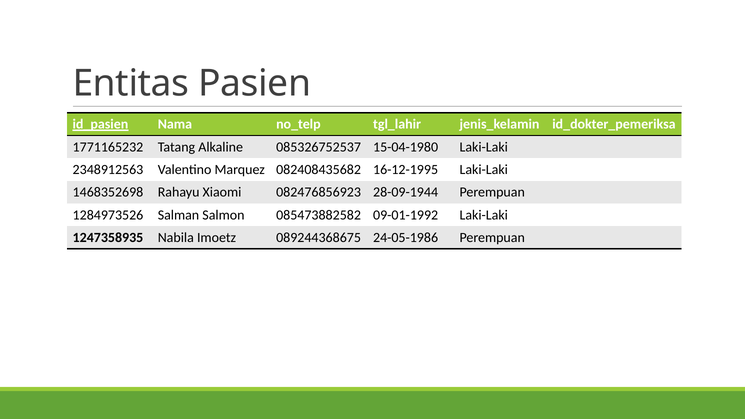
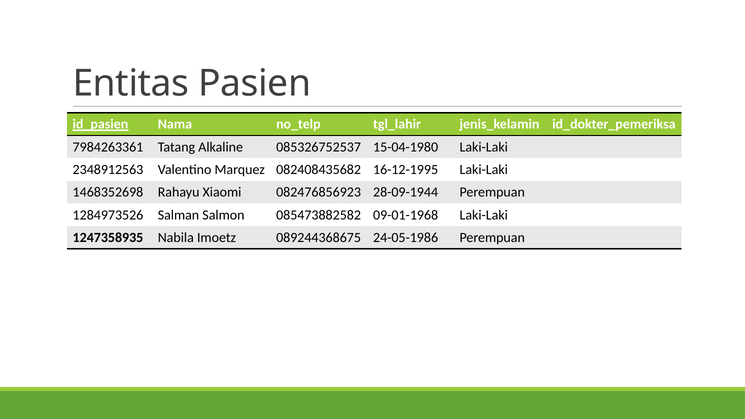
1771165232: 1771165232 -> 7984263361 (108, 147)
09-01-1992: 09-01-1992 -> 09-01-1968 (406, 215)
